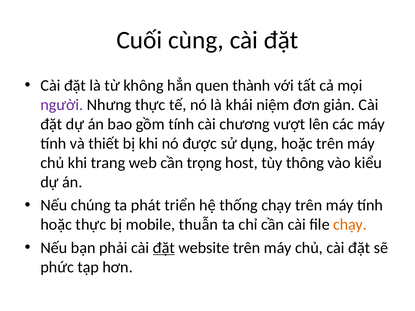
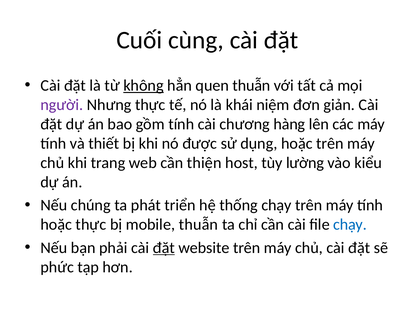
không underline: none -> present (144, 86)
quen thành: thành -> thuẫn (251, 86)
vượt: vượt -> hàng (289, 124)
trọng: trọng -> thiện (204, 163)
thông: thông -> lường (305, 163)
chạy colour: orange -> blue (350, 225)
